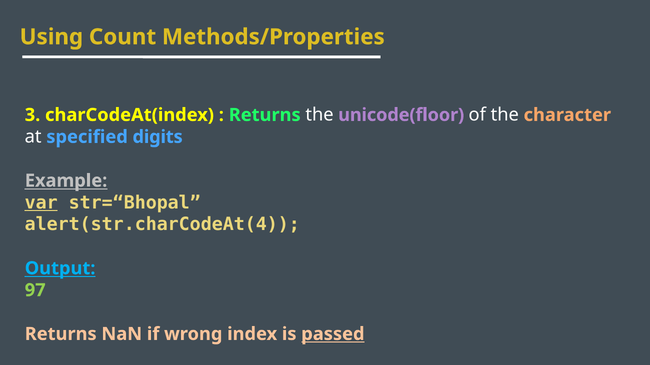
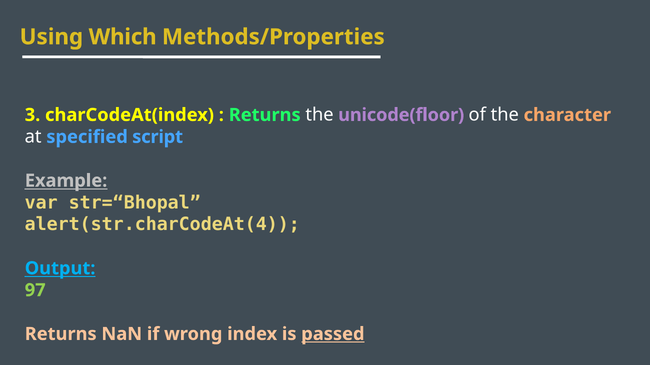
Count: Count -> Which (123, 37)
digits: digits -> script (158, 137)
var underline: present -> none (41, 203)
